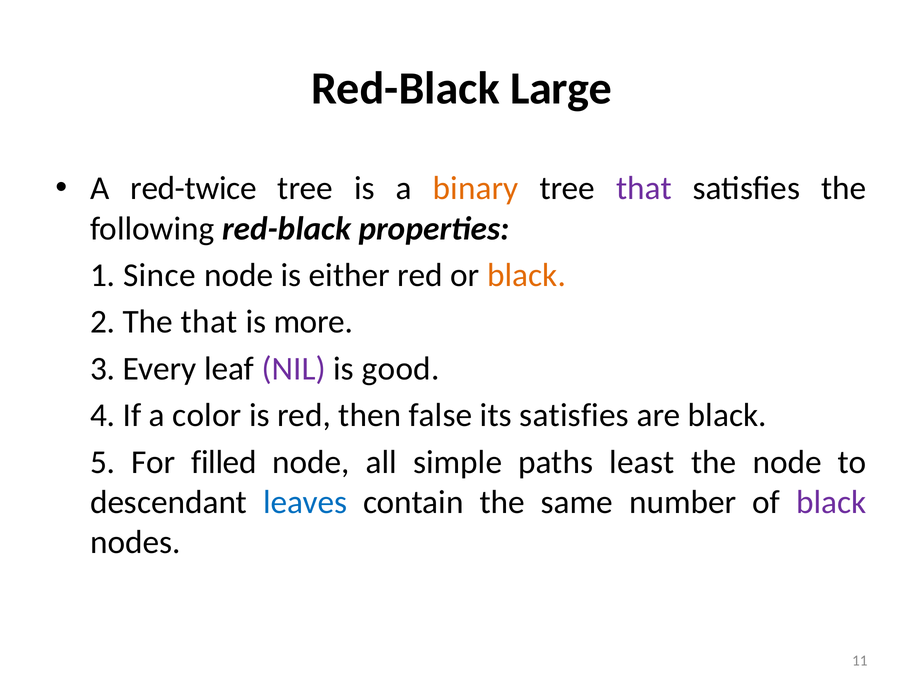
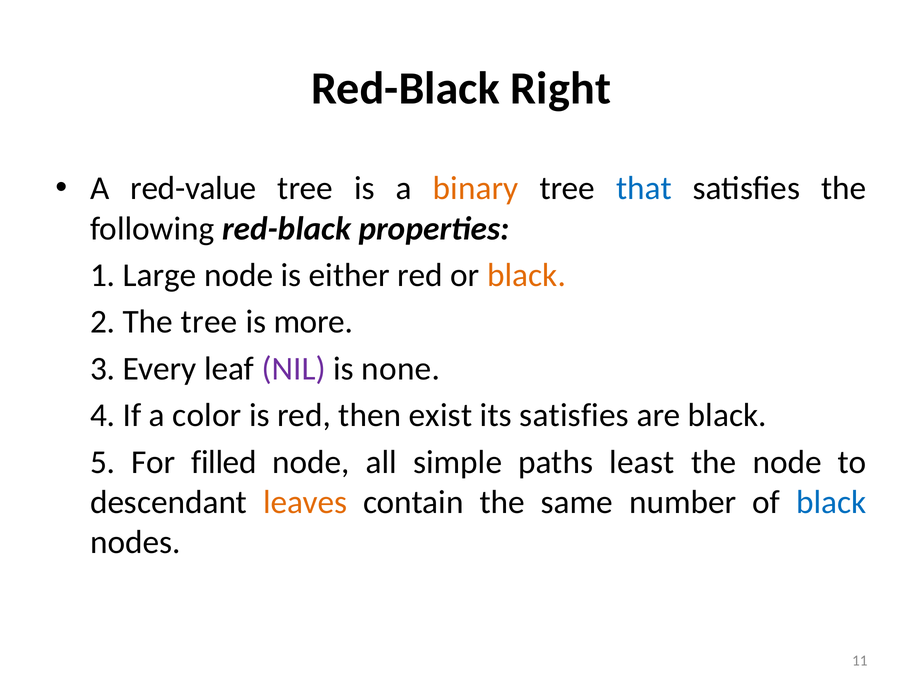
Large: Large -> Right (561, 89)
red-twice: red-twice -> red-value (193, 189)
that colour: purple -> blue (644, 189)
Since: Since -> Large (160, 275)
The that: that -> tree (209, 322)
good: good -> none (401, 369)
false: false -> exist (440, 416)
leaves colour: blue -> orange (305, 502)
black colour: purple -> blue (831, 502)
